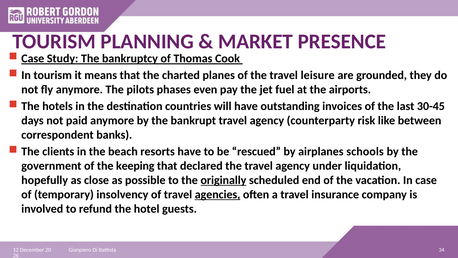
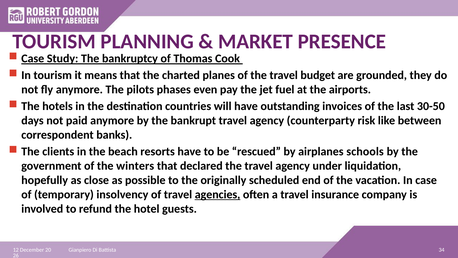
leisure: leisure -> budget (318, 75)
30-45: 30-45 -> 30-50 (431, 106)
keeping: keeping -> winters (135, 166)
originally underline: present -> none (223, 180)
